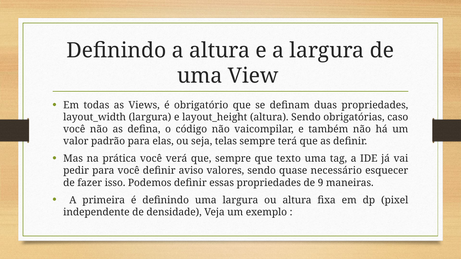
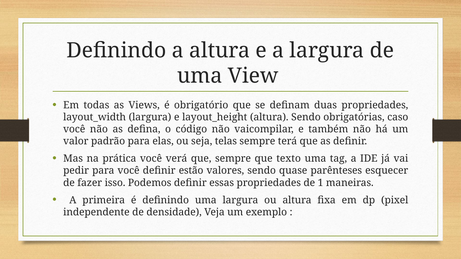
aviso: aviso -> estão (191, 171)
necessário: necessário -> parênteses (336, 171)
9: 9 -> 1 (321, 183)
